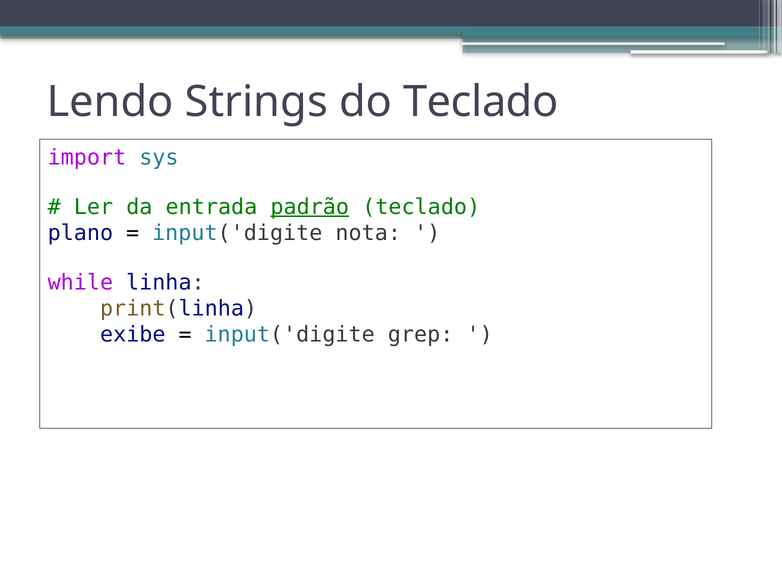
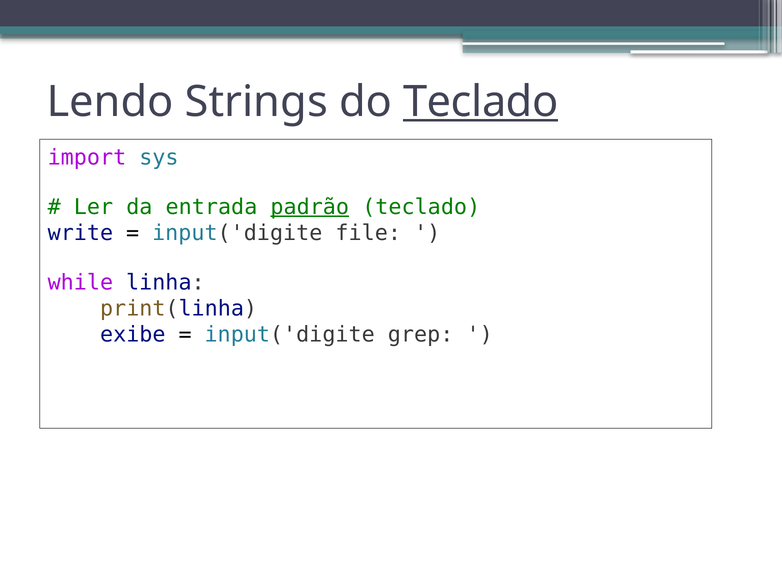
Teclado underline: none -> present (481, 102)
plano: plano -> write (80, 233)
nota: nota -> file (368, 233)
